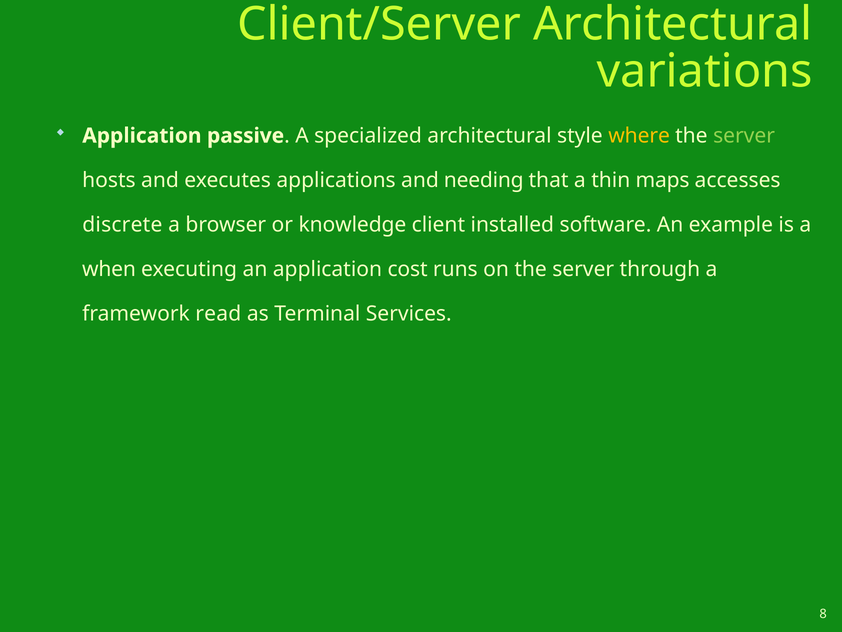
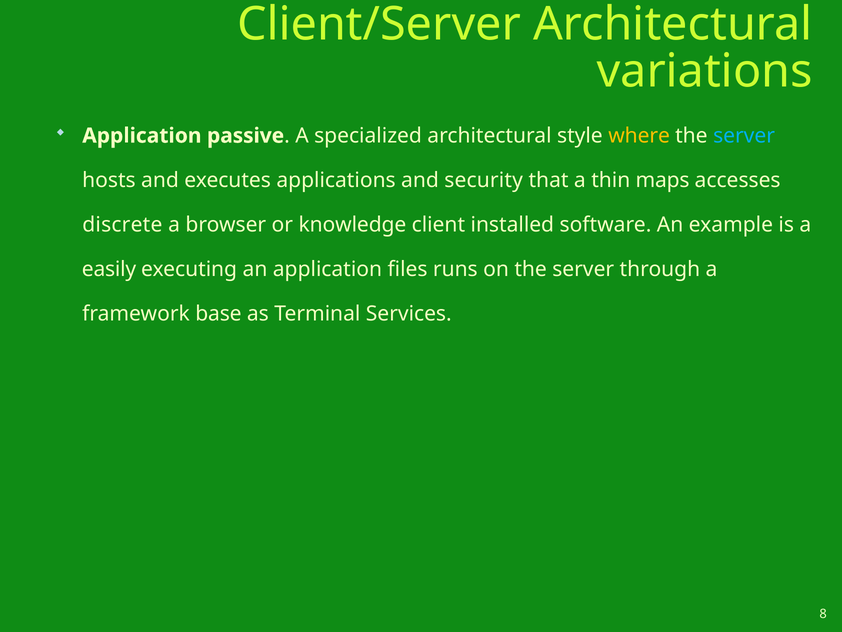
server colour: light green -> light blue (744, 136)
needing: needing -> security (484, 180)
when: when -> easily (109, 269)
cost: cost -> files (408, 269)
read: read -> base (218, 313)
